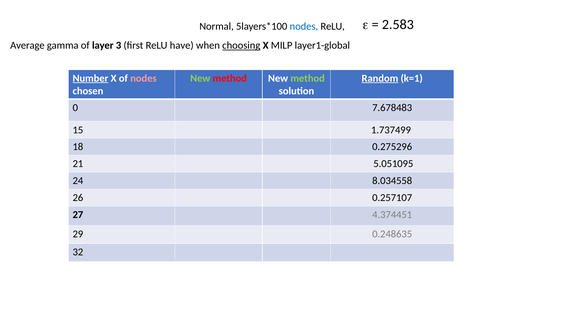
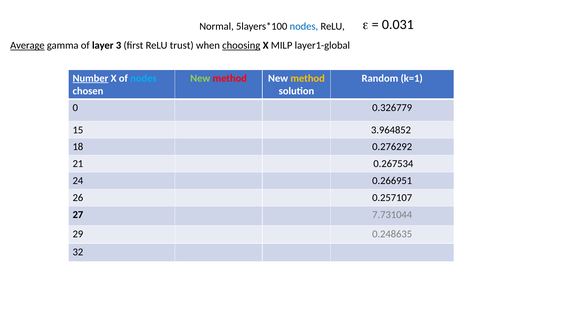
2.583: 2.583 -> 0.031 (398, 25)
Average underline: none -> present (27, 46)
have: have -> trust (182, 46)
nodes colour: pink -> light blue (143, 78)
method colour: light green -> yellow (308, 78)
Random underline: present -> none (380, 78)
7.678483: 7.678483 -> 0.326779 (392, 108)
1.737499: 1.737499 -> 3.964852 (391, 130)
0.275296: 0.275296 -> 0.276292 (392, 147)
5.051095: 5.051095 -> 0.267534 (393, 164)
8.034558: 8.034558 -> 0.266951 (392, 181)
4.374451: 4.374451 -> 7.731044 (392, 215)
